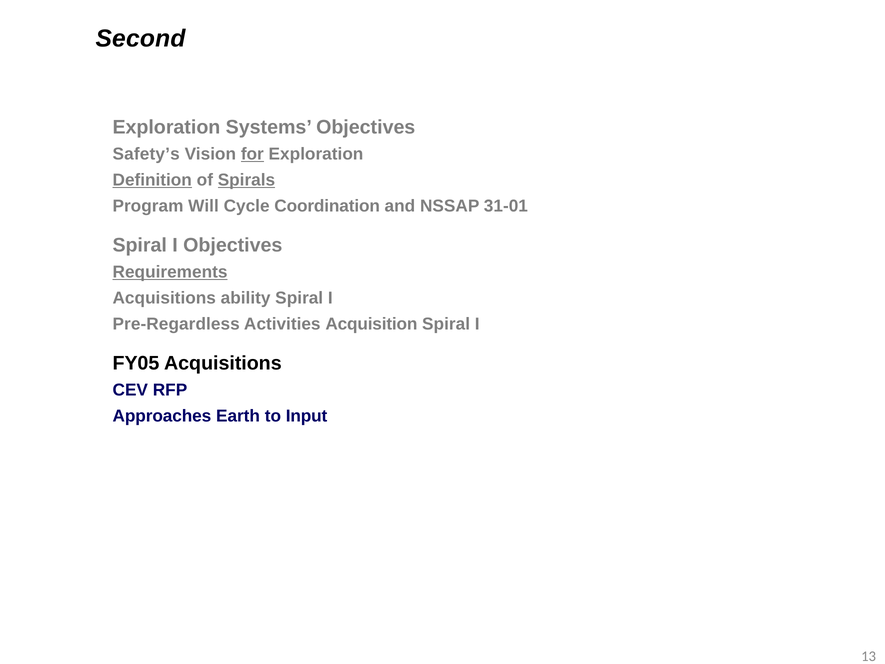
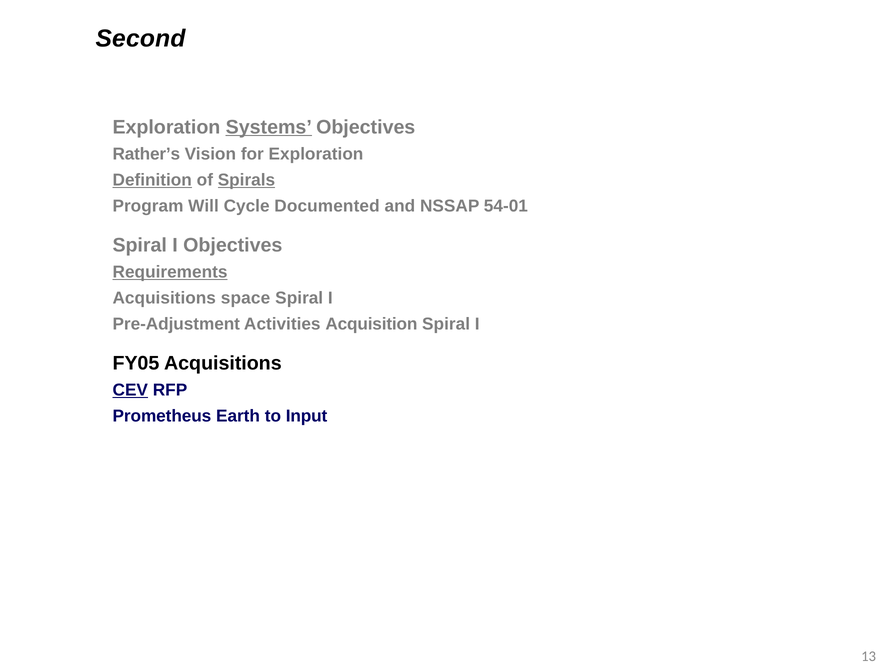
Systems underline: none -> present (269, 127)
Safety’s: Safety’s -> Rather’s (146, 154)
for underline: present -> none (252, 154)
Coordination: Coordination -> Documented (327, 206)
31-01: 31-01 -> 54-01 (506, 206)
ability: ability -> space (246, 298)
Pre-Regardless: Pre-Regardless -> Pre-Adjustment (176, 324)
CEV underline: none -> present (130, 390)
Approaches: Approaches -> Prometheus (162, 416)
